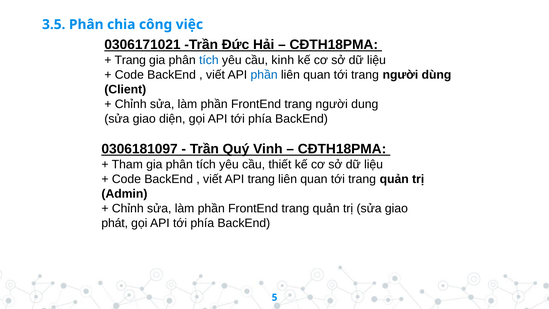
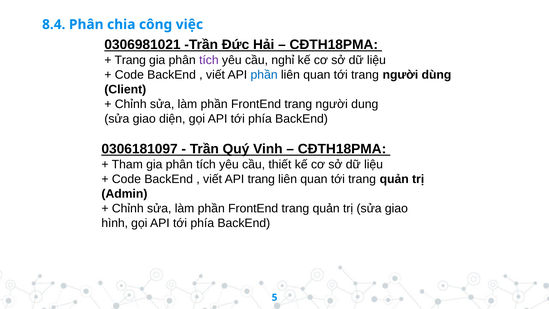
3.5: 3.5 -> 8.4 (54, 24)
0306171021: 0306171021 -> 0306981021 (142, 45)
tích colour: blue -> purple (209, 60)
kinh: kinh -> nghỉ (283, 60)
phát: phát -> hình (115, 223)
